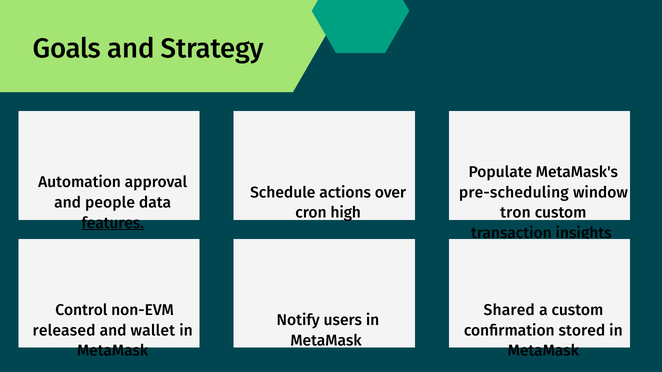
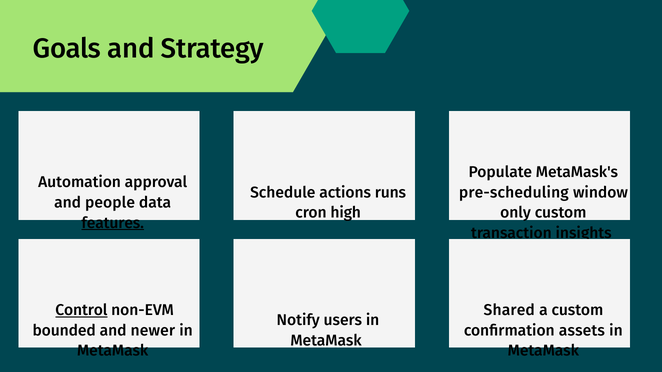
over: over -> runs (390, 193)
tron: tron -> only (516, 213)
Control underline: none -> present (81, 310)
released: released -> bounded (64, 331)
wallet: wallet -> newer (153, 331)
stored: stored -> assets (582, 331)
